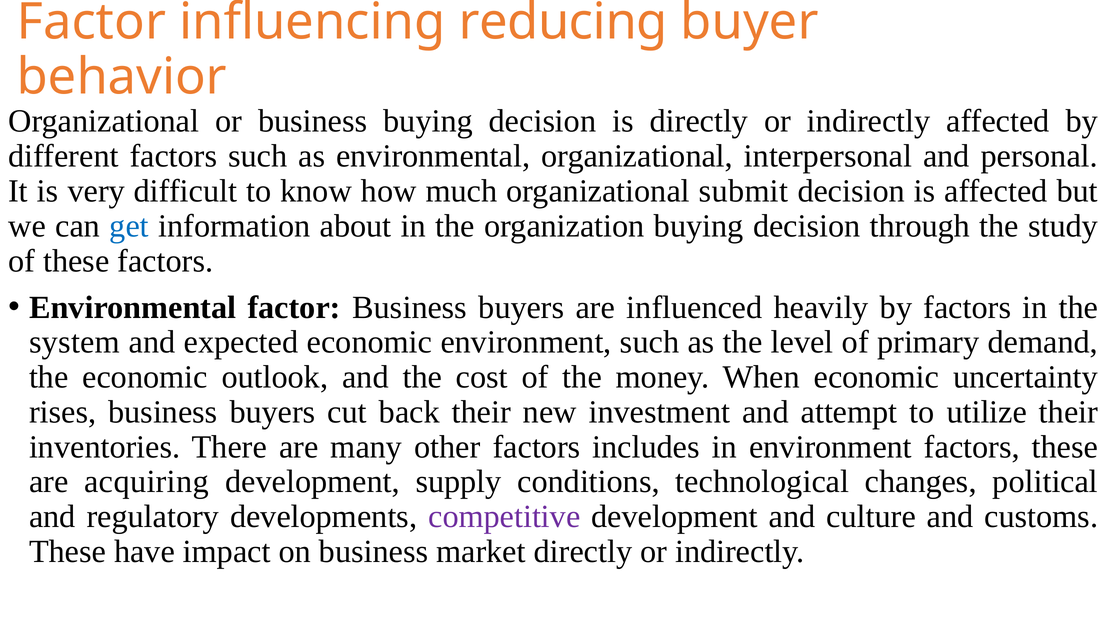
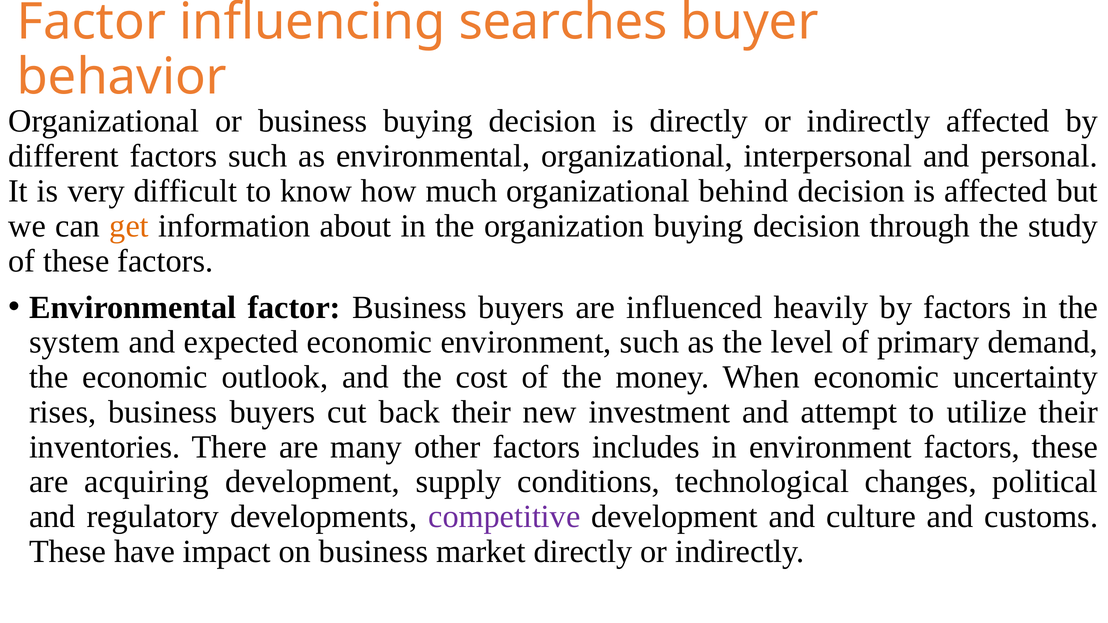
reducing: reducing -> searches (563, 22)
submit: submit -> behind (744, 191)
get colour: blue -> orange (129, 226)
